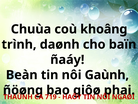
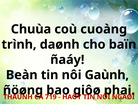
khoâng: khoâng -> cuoàng (104, 29)
